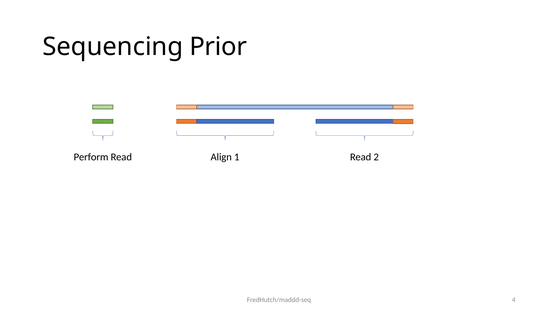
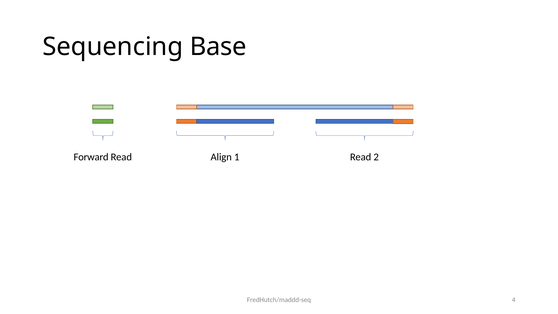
Prior: Prior -> Base (218, 47)
Perform: Perform -> Forward (91, 157)
